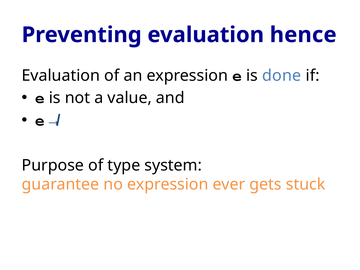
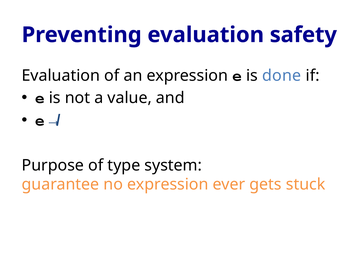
hence: hence -> safety (303, 35)
